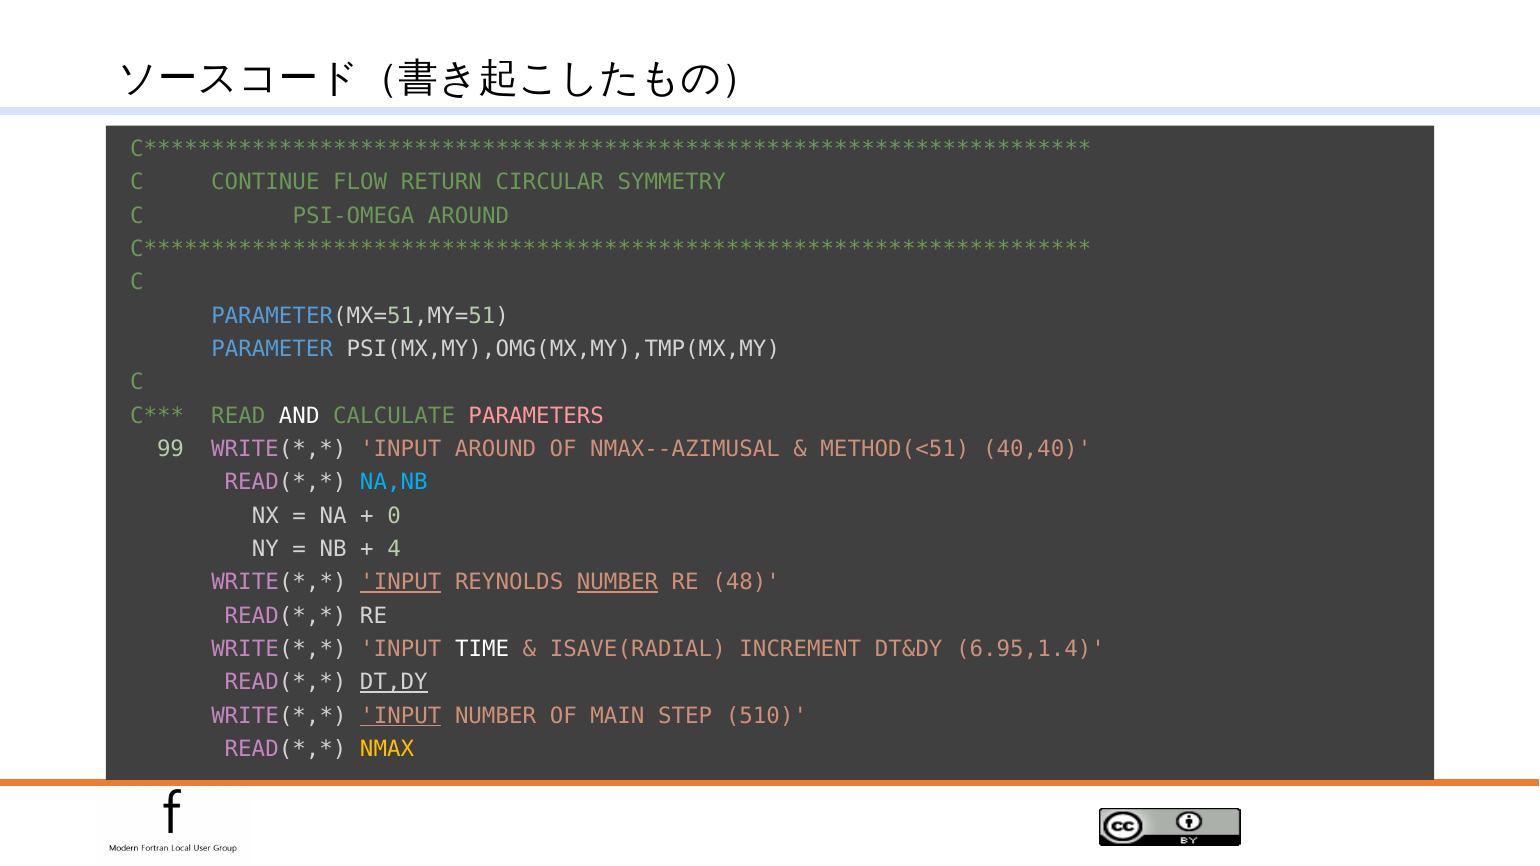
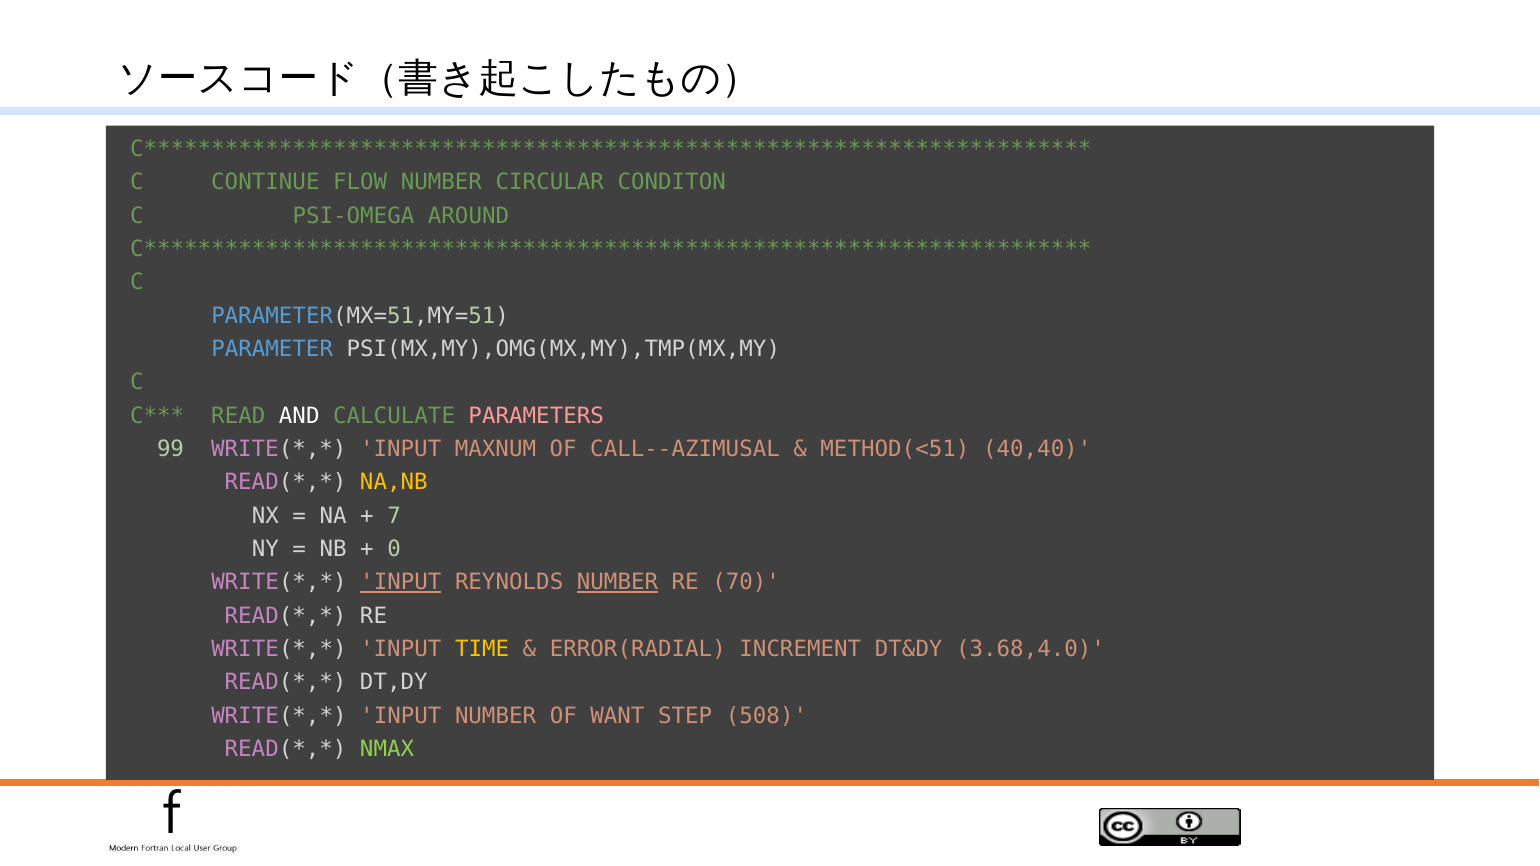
FLOW RETURN: RETURN -> NUMBER (441, 183)
SYMMETRY: SYMMETRY -> CONDITON (672, 183)
INPUT AROUND: AROUND -> MAXNUM (495, 449)
NMAX--AZIMUSAL: NMAX--AZIMUSAL -> CALL--AZIMUSAL (685, 449)
NA,NB colour: light blue -> yellow (394, 483)
0: 0 -> 7 (394, 516)
4: 4 -> 0 (394, 549)
48: 48 -> 70 (746, 583)
TIME colour: white -> yellow (482, 649)
ISAVE(RADIAL: ISAVE(RADIAL -> ERROR(RADIAL (638, 649)
6.95,1.4: 6.95,1.4 -> 3.68,4.0 (1031, 649)
DT,DY underline: present -> none (394, 683)
INPUT underline: present -> none (401, 716)
MAIN: MAIN -> WANT (617, 716)
510: 510 -> 508 (766, 716)
NMAX colour: yellow -> light green (387, 749)
